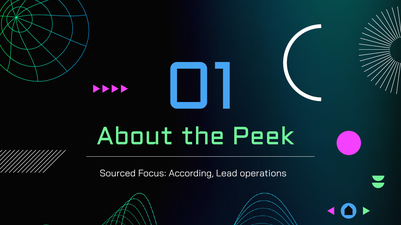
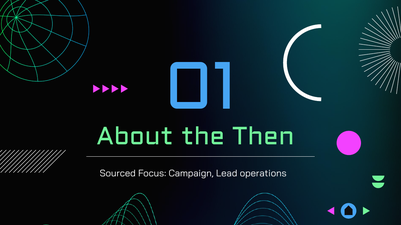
Peek: Peek -> Then (263, 137)
According: According -> Campaign (191, 174)
